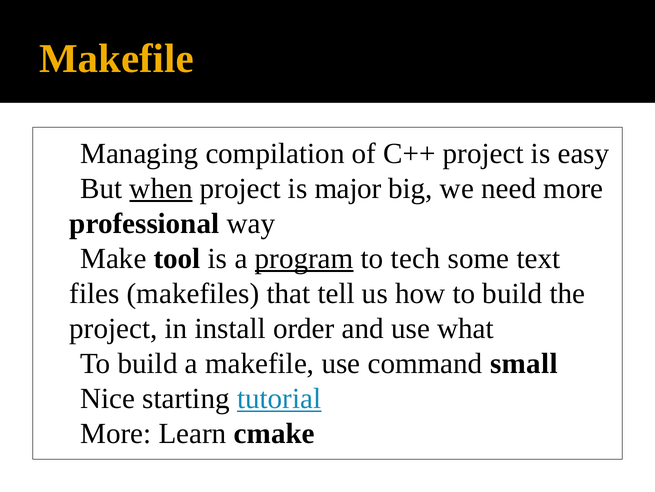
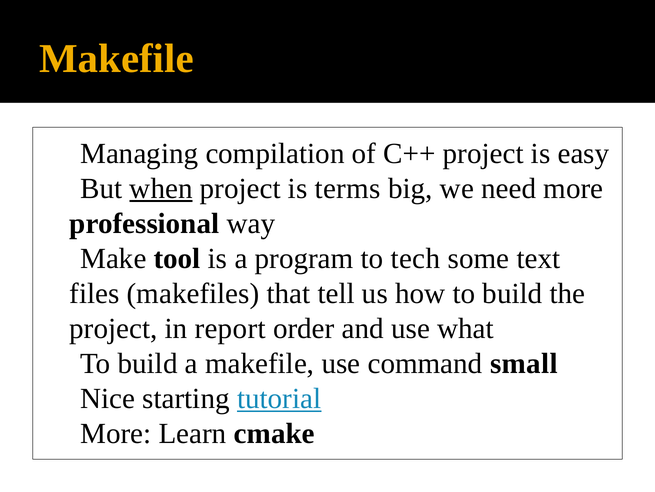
major: major -> terms (348, 188)
program underline: present -> none (304, 258)
install: install -> report (230, 328)
